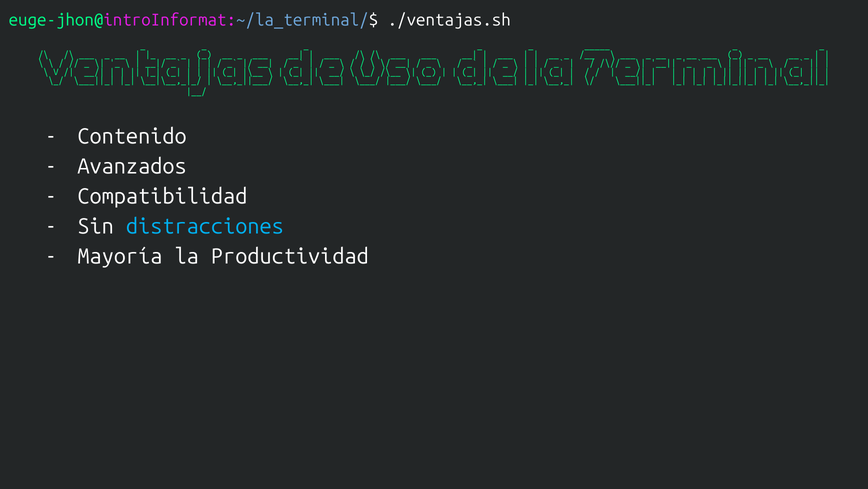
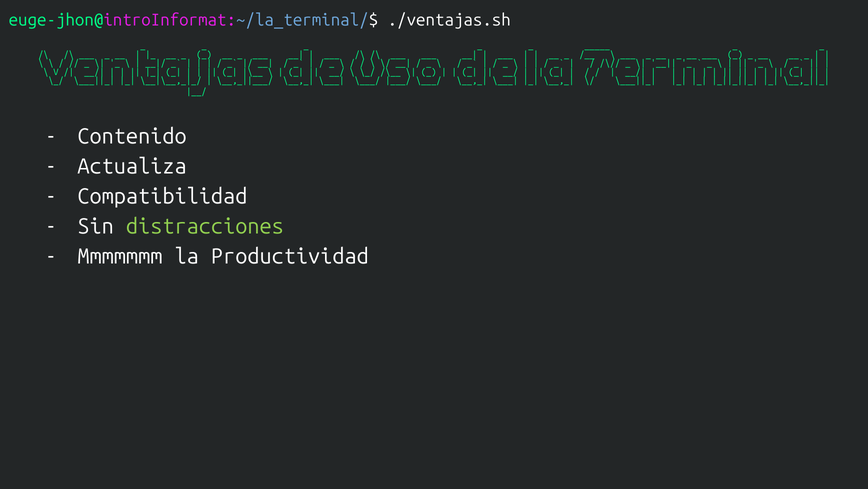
Avanzados: Avanzados -> Actualiza (132, 166)
distracciones colour: light blue -> light green (205, 226)
Mayoría: Mayoría -> Mmmmmmm (120, 256)
